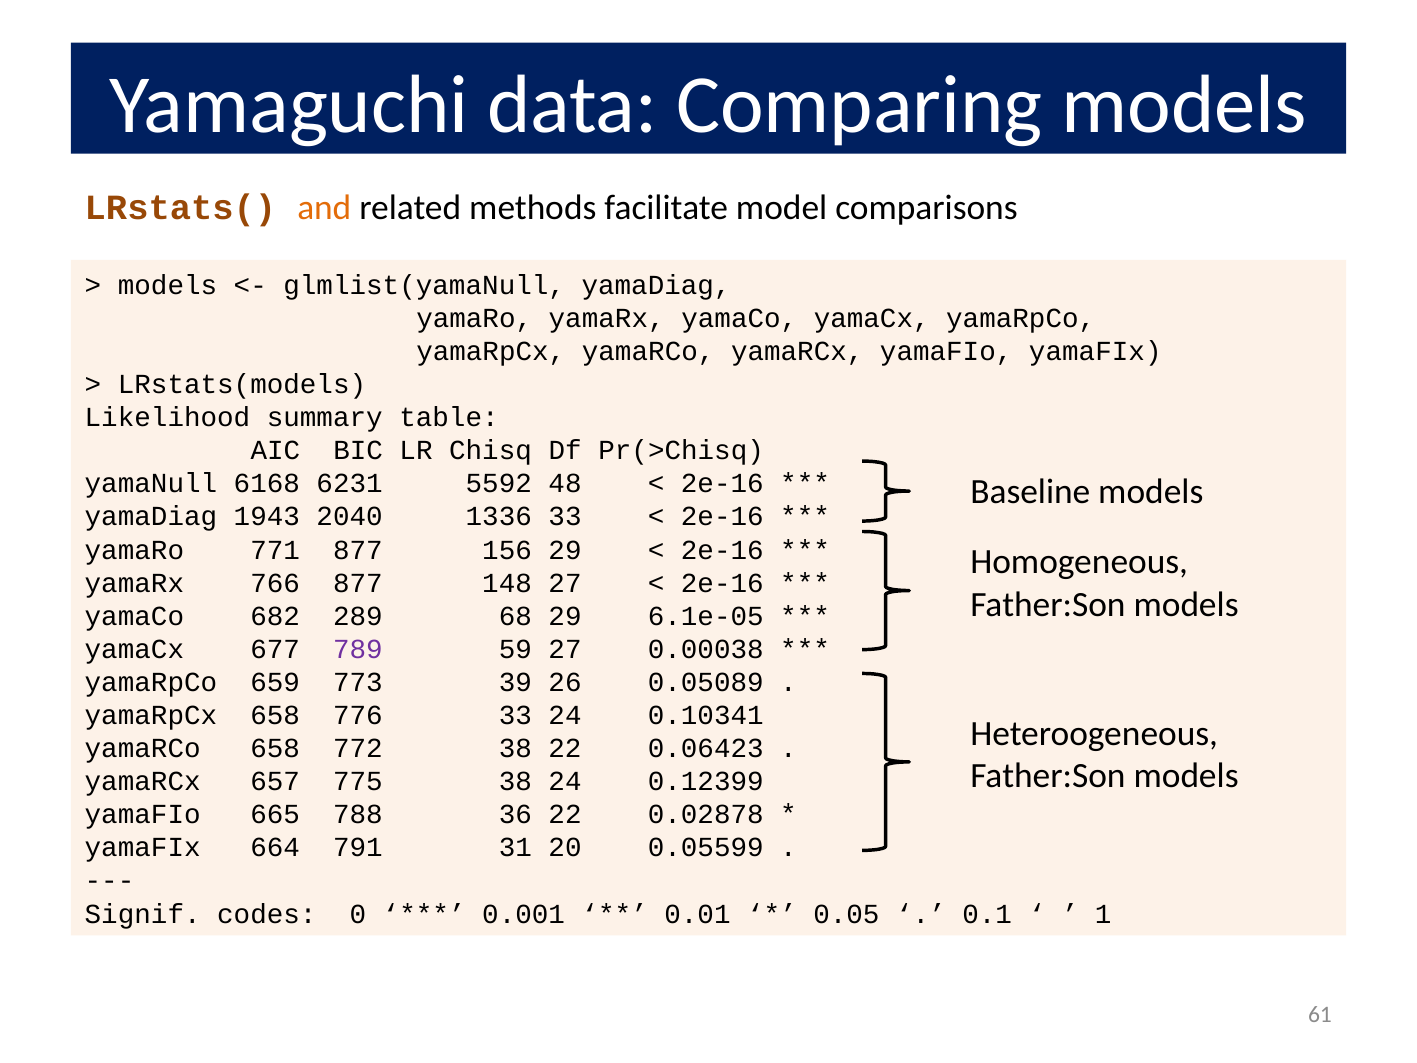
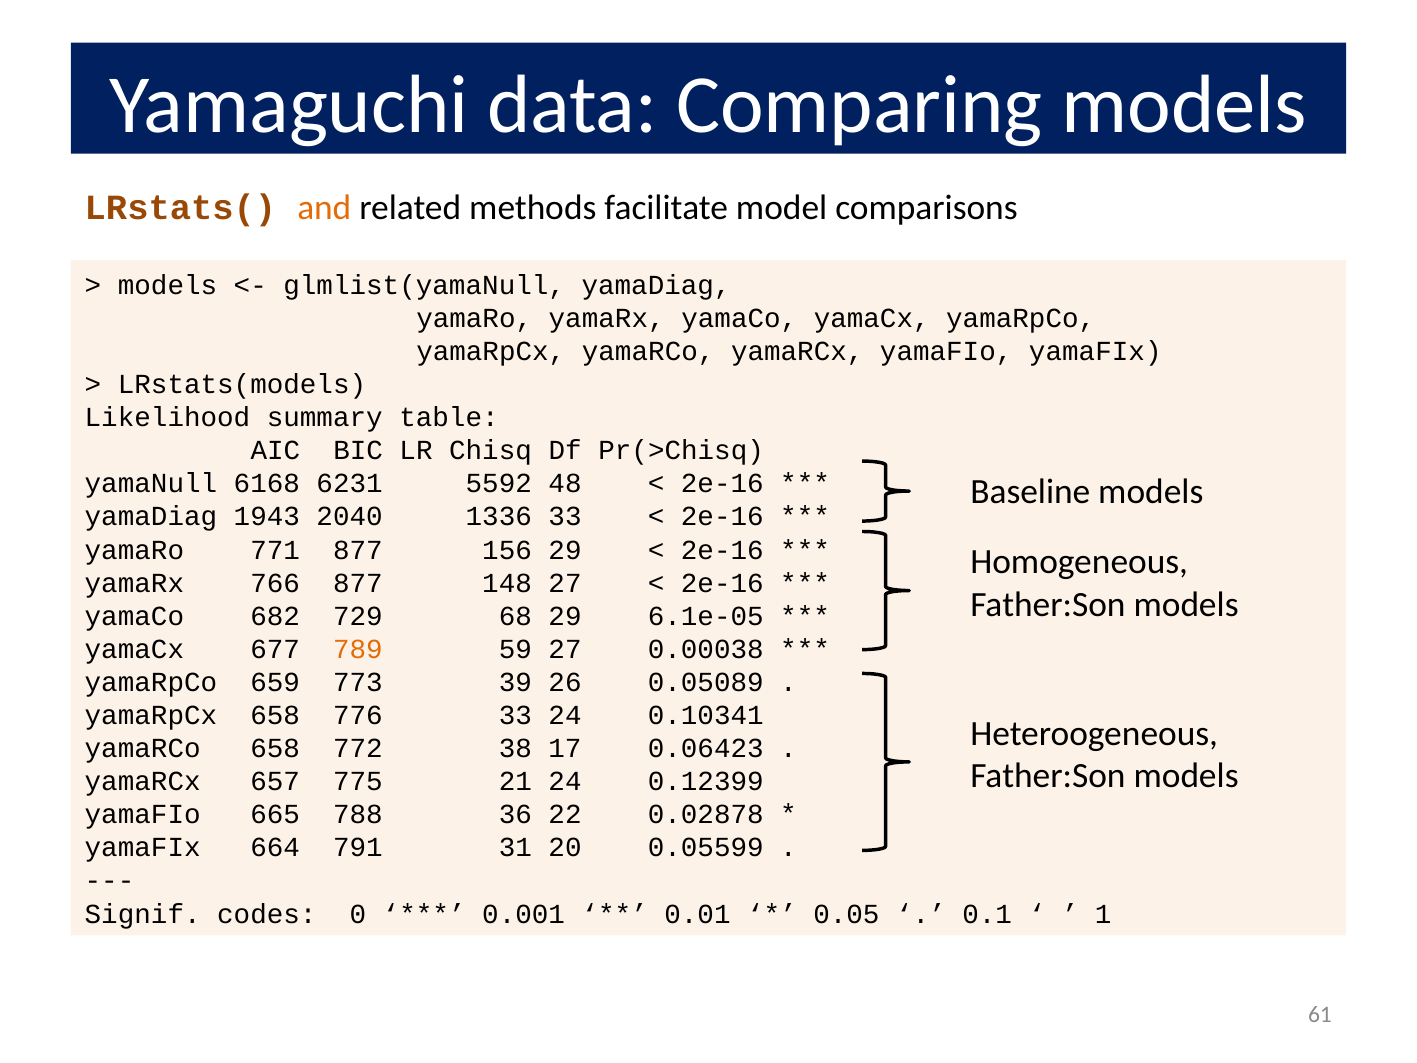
289: 289 -> 729 (358, 616)
789 colour: purple -> orange (358, 649)
38 22: 22 -> 17 (565, 748)
775 38: 38 -> 21 (515, 781)
